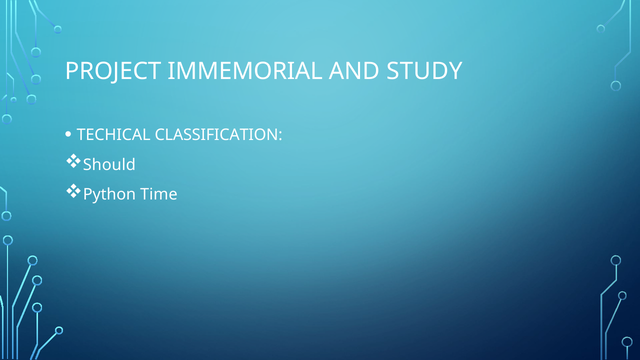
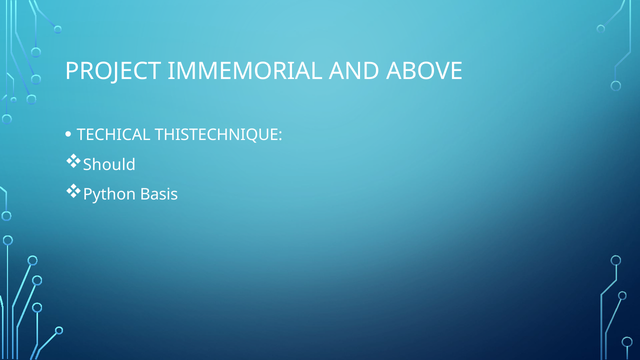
STUDY: STUDY -> ABOVE (425, 71)
CLASSIFICATION: CLASSIFICATION -> THISTECHNIQUE (219, 135)
Time: Time -> Basis (159, 194)
